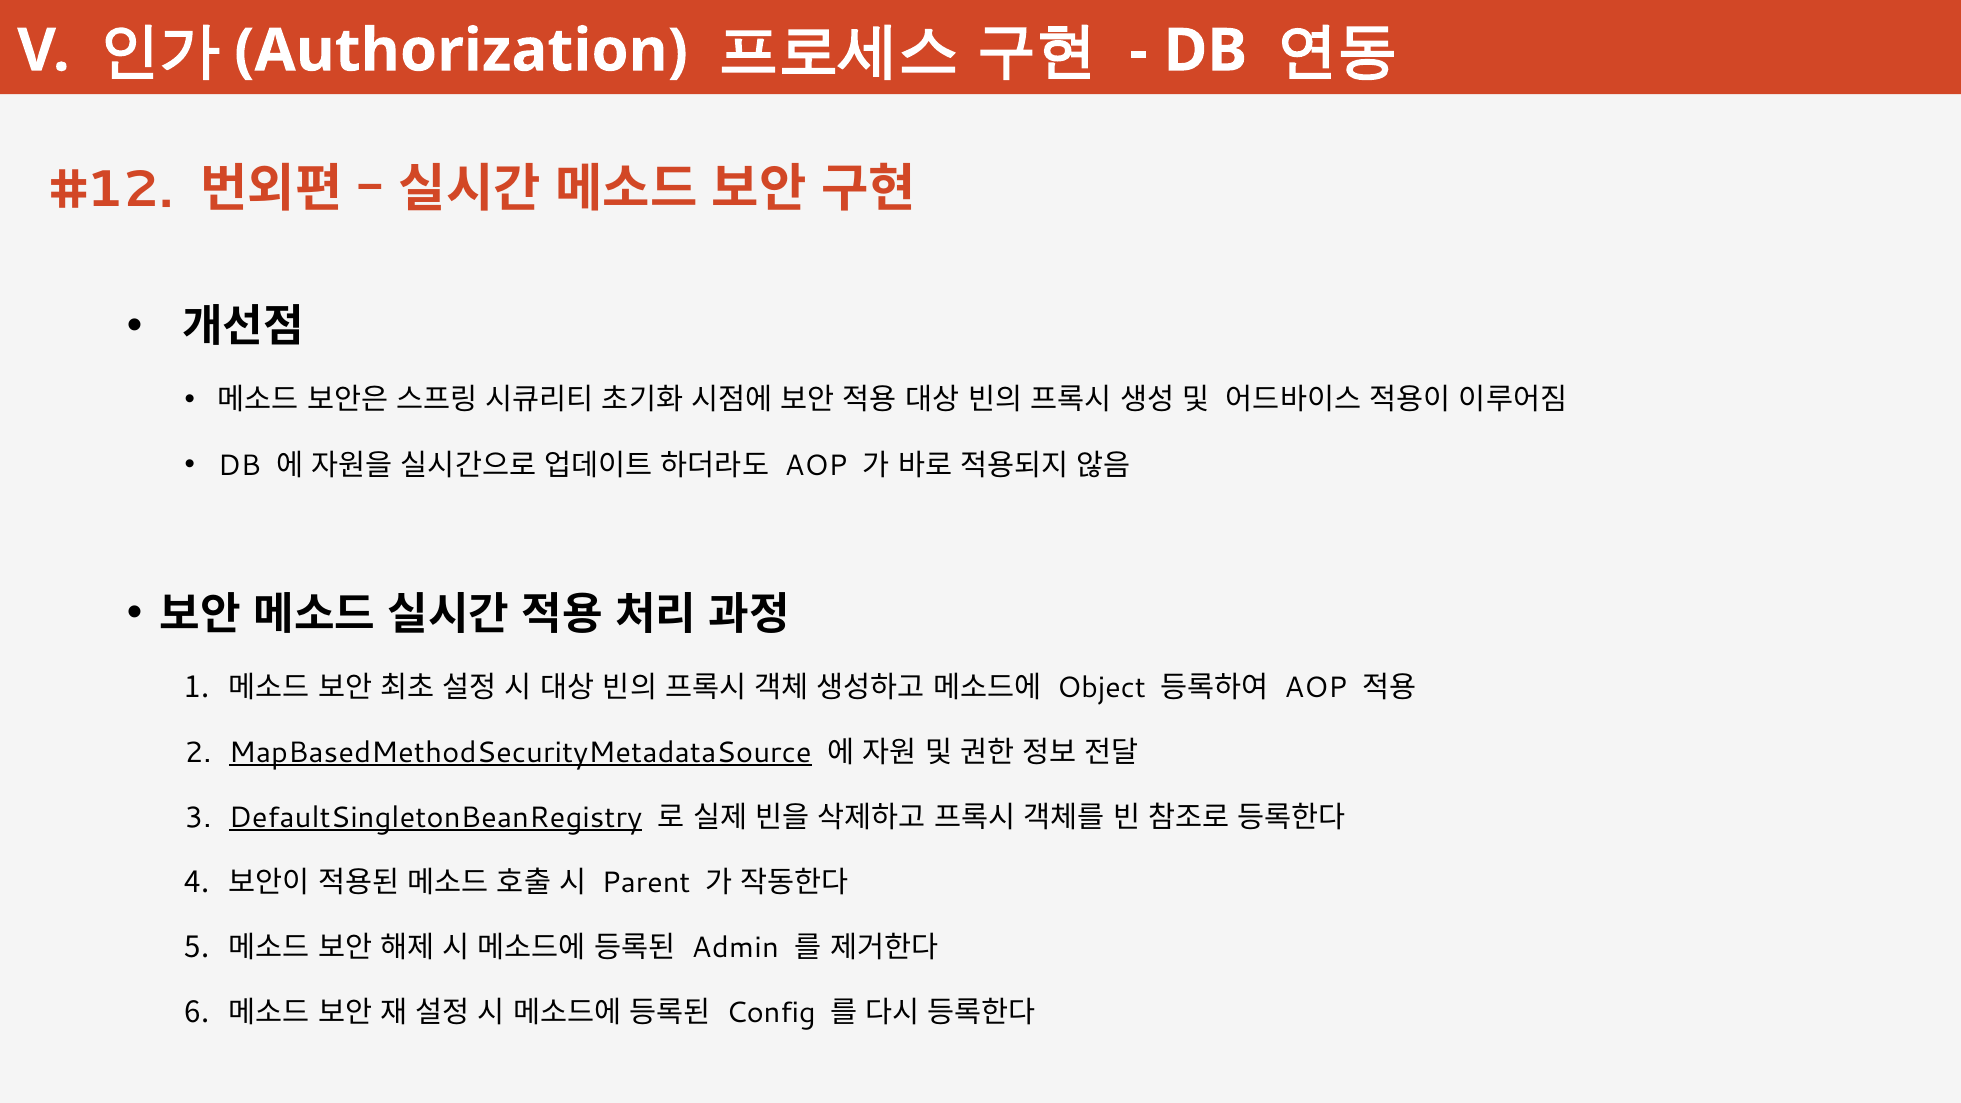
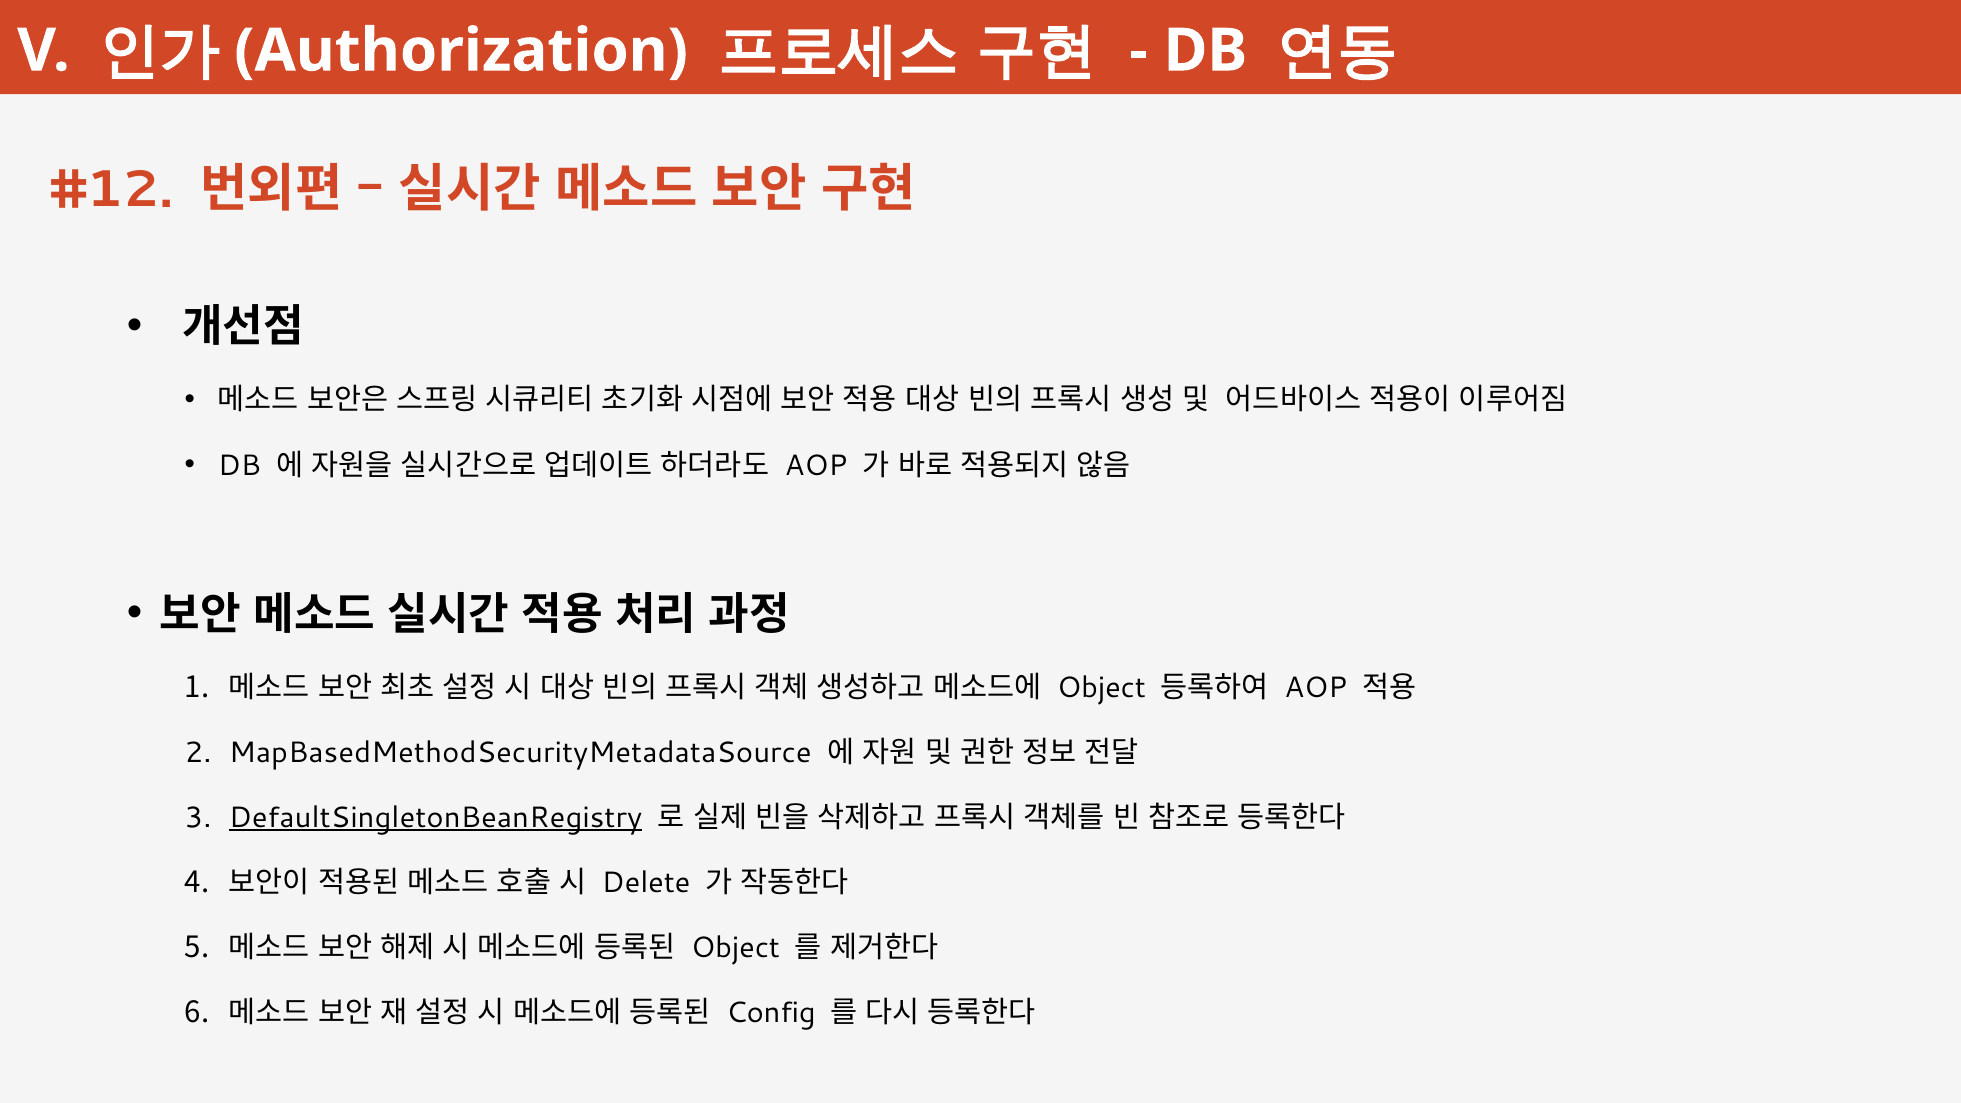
MapBasedMethodSecurityMetadataSource underline: present -> none (520, 753)
Parent: Parent -> Delete (646, 883)
Admin: Admin -> Object (736, 948)
